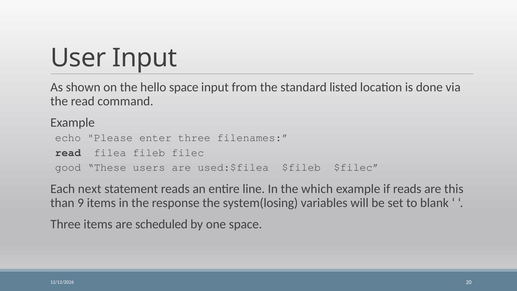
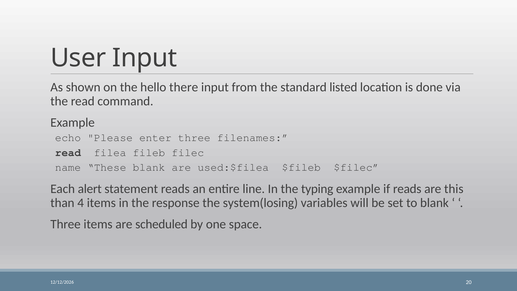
hello space: space -> there (184, 87)
good: good -> name (68, 167)
These users: users -> blank (149, 167)
next: next -> alert (90, 189)
which: which -> typing (317, 189)
9: 9 -> 4 (81, 203)
